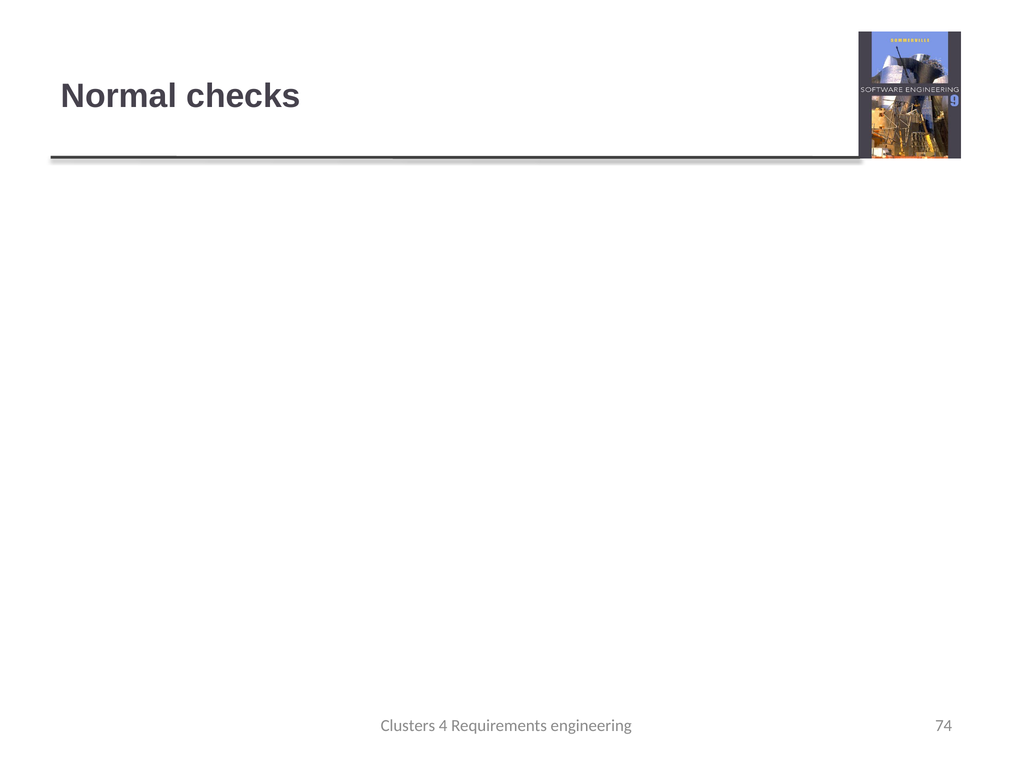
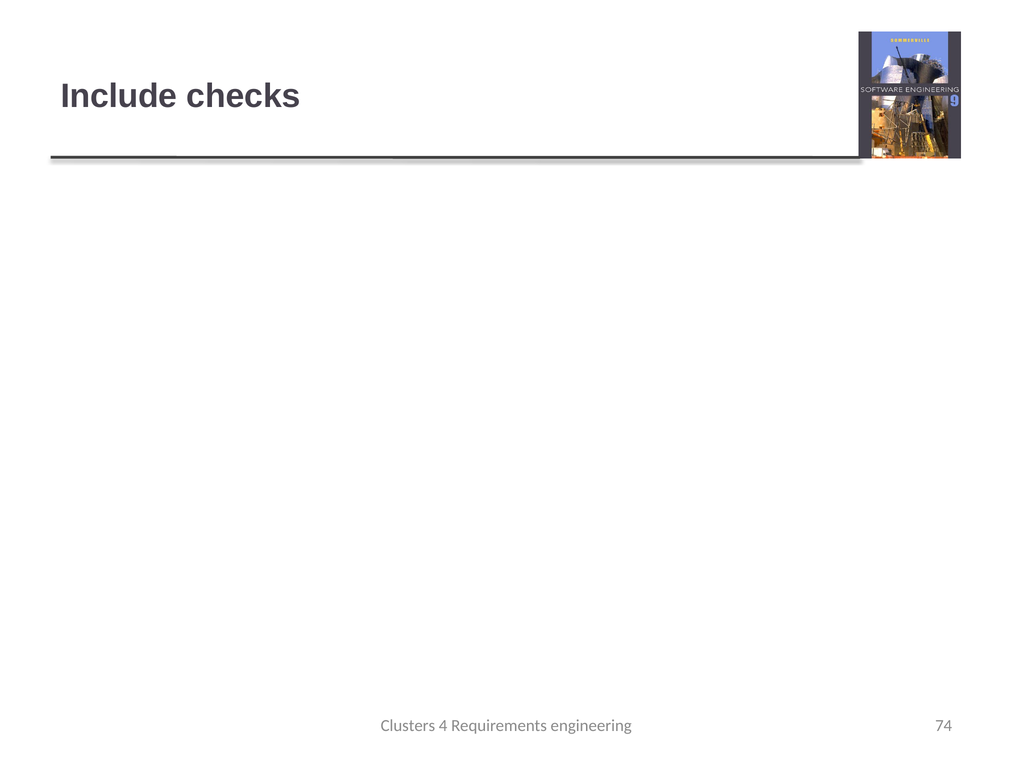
Normal: Normal -> Include (119, 96)
